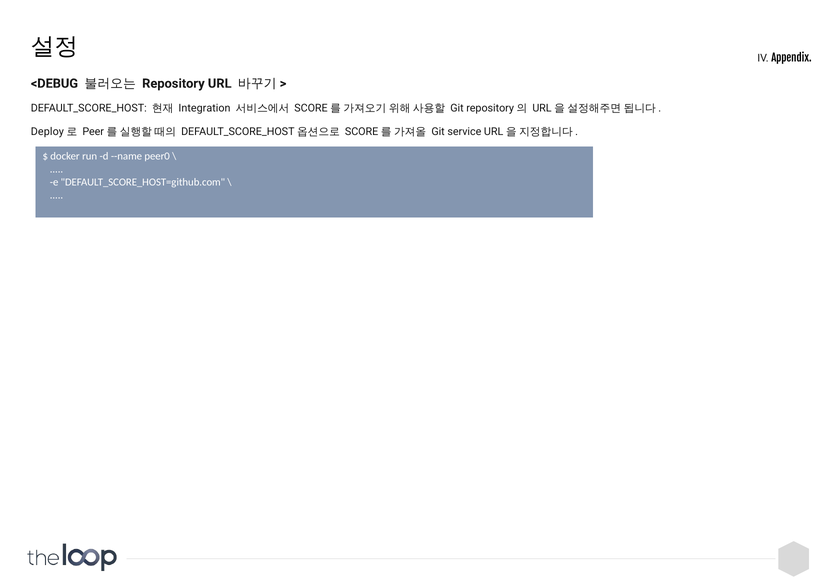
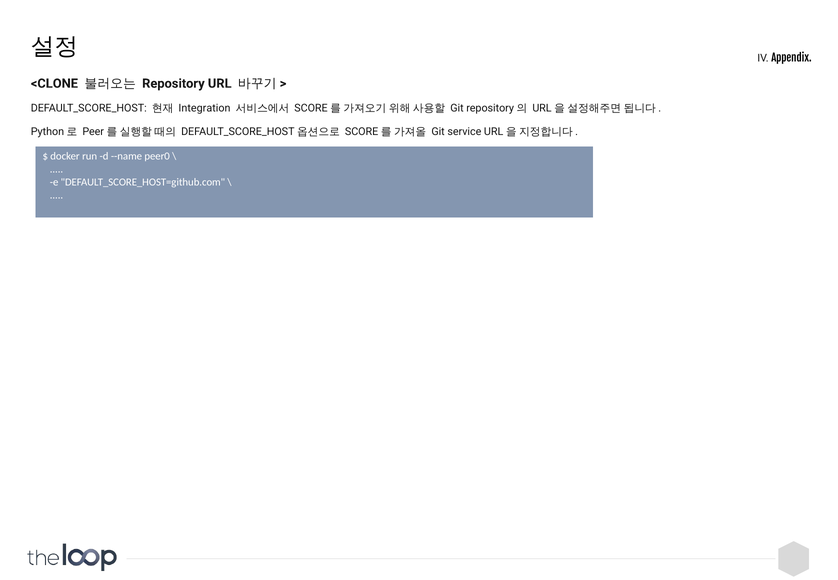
<DEBUG: <DEBUG -> <CLONE (54, 84)
Deploy: Deploy -> Python (47, 132)
